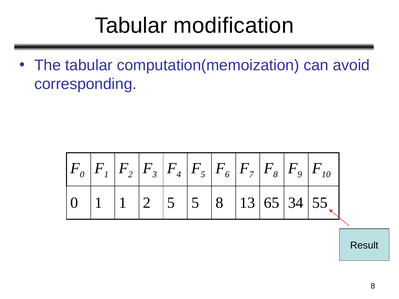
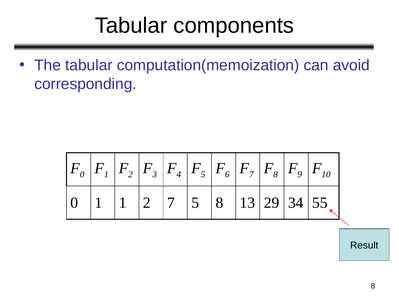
modification: modification -> components (234, 26)
2 5: 5 -> 7 (171, 203)
65: 65 -> 29 (272, 203)
